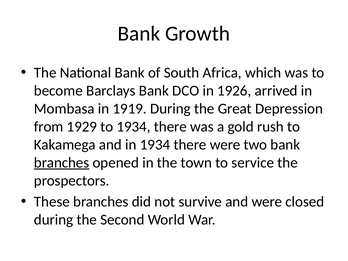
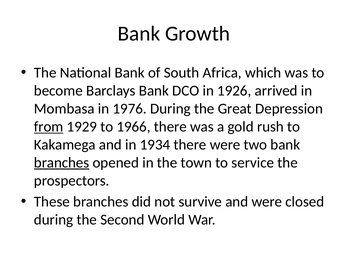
1919: 1919 -> 1976 (130, 109)
from underline: none -> present (49, 127)
to 1934: 1934 -> 1966 (134, 127)
